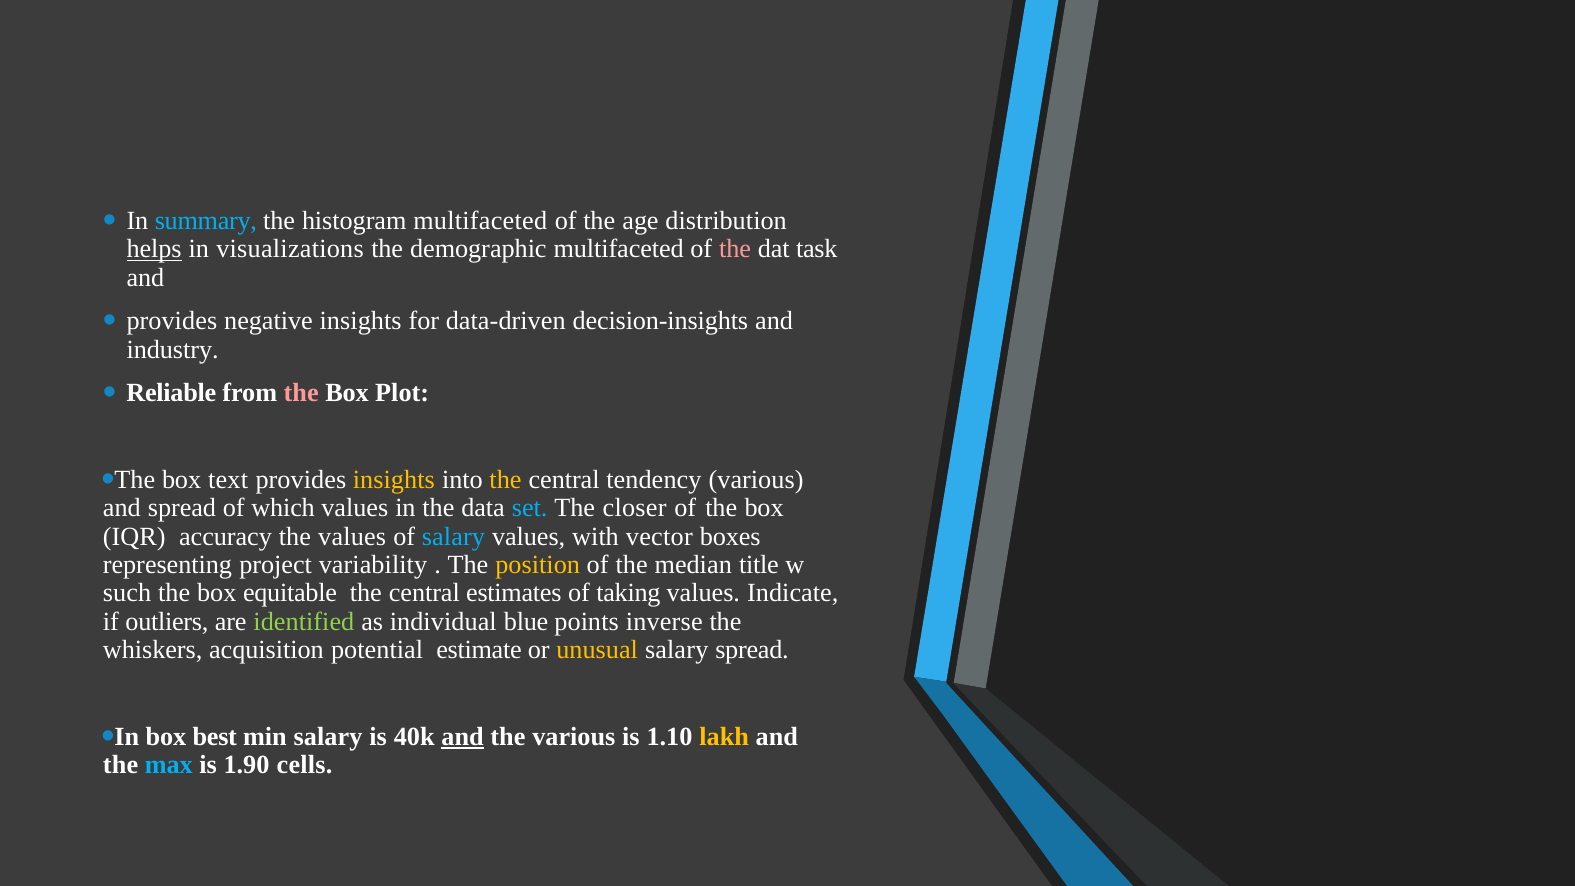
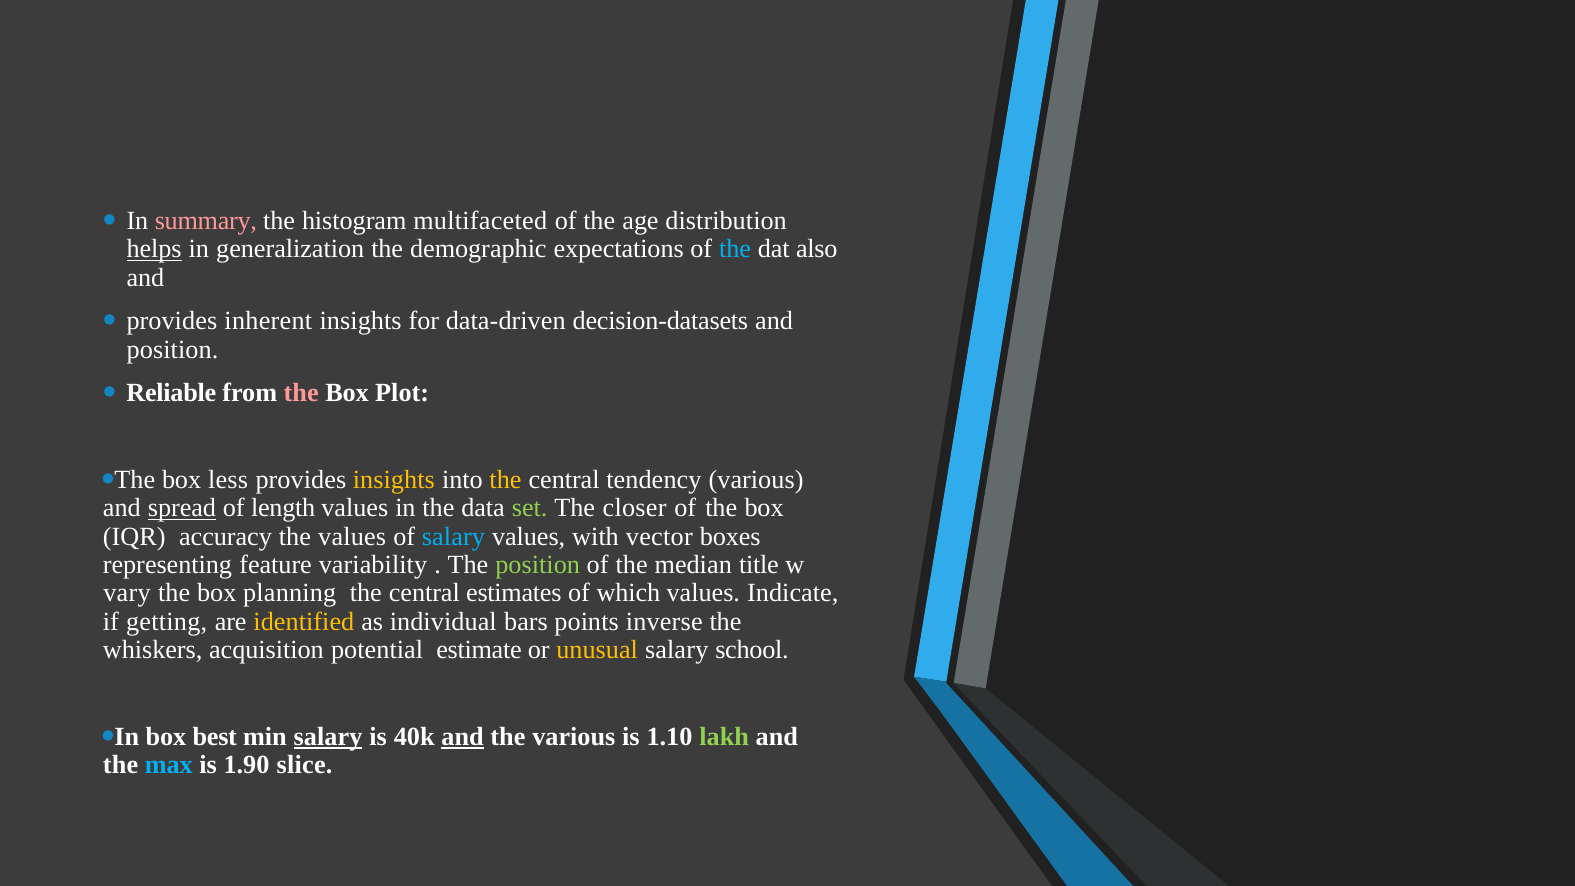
summary colour: light blue -> pink (206, 221)
visualizations: visualizations -> generalization (290, 249)
demographic multifaceted: multifaceted -> expectations (619, 249)
the colour: pink -> light blue (735, 249)
task: task -> also (817, 249)
negative: negative -> inherent (268, 321)
decision-insights: decision-insights -> decision-datasets (660, 321)
industry: industry -> position (173, 349)
text: text -> less (228, 480)
spread underline: none -> present (182, 508)
which: which -> length (283, 508)
set colour: light blue -> light green (530, 508)
project: project -> feature (276, 565)
position colour: yellow -> light green (538, 565)
such: such -> vary (127, 593)
equitable: equitable -> planning (290, 593)
taking: taking -> which (628, 593)
outliers: outliers -> getting (167, 621)
identified colour: light green -> yellow (304, 621)
blue: blue -> bars (526, 621)
salary spread: spread -> school (752, 650)
salary underline: none -> present (328, 737)
lakh colour: yellow -> light green (724, 737)
cells: cells -> slice (305, 765)
